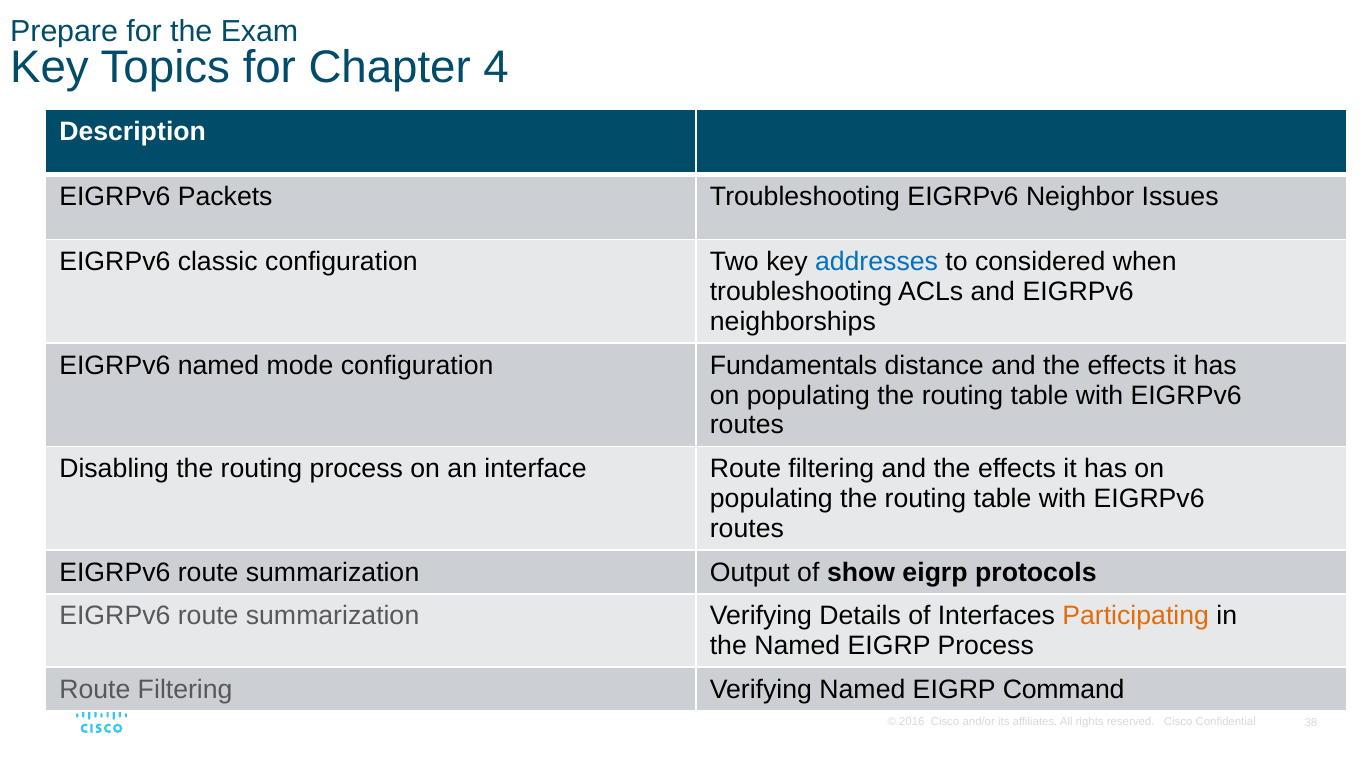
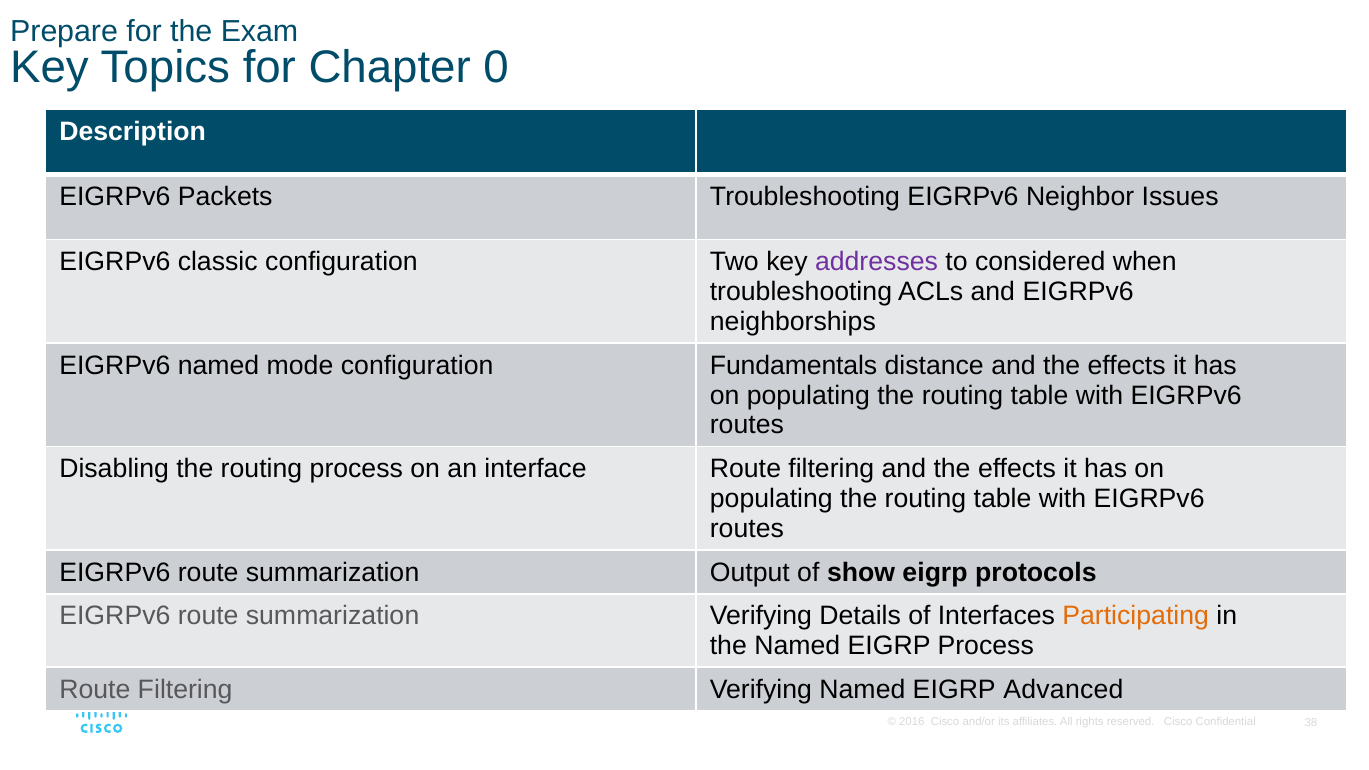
4: 4 -> 0 (496, 67)
addresses colour: blue -> purple (877, 262)
Command: Command -> Advanced (1063, 690)
